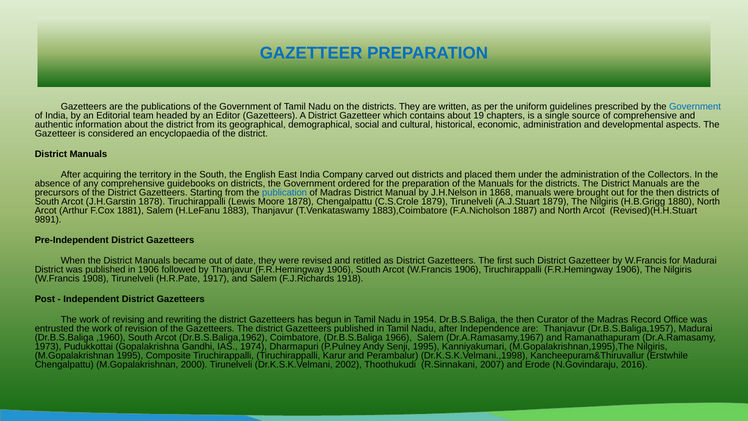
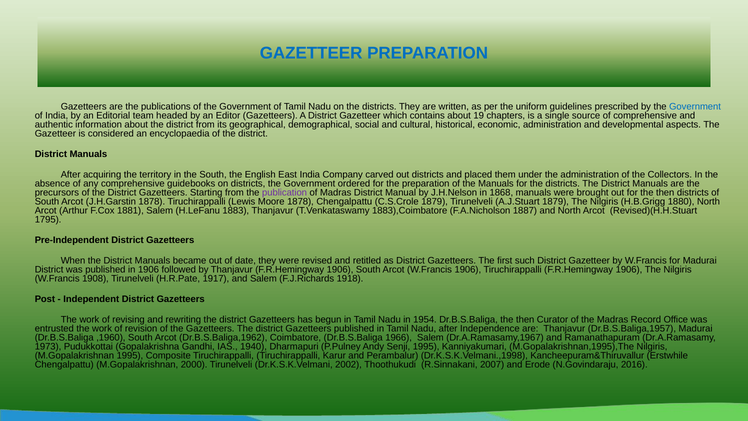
publication colour: blue -> purple (285, 192)
9891: 9891 -> 1795 (48, 220)
1974: 1974 -> 1940 (254, 346)
